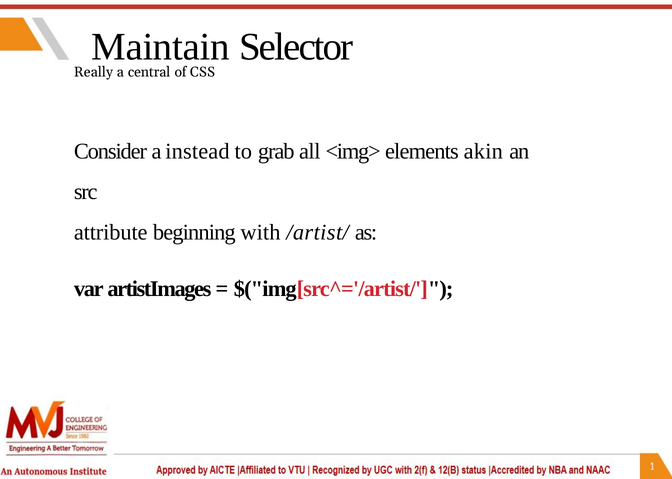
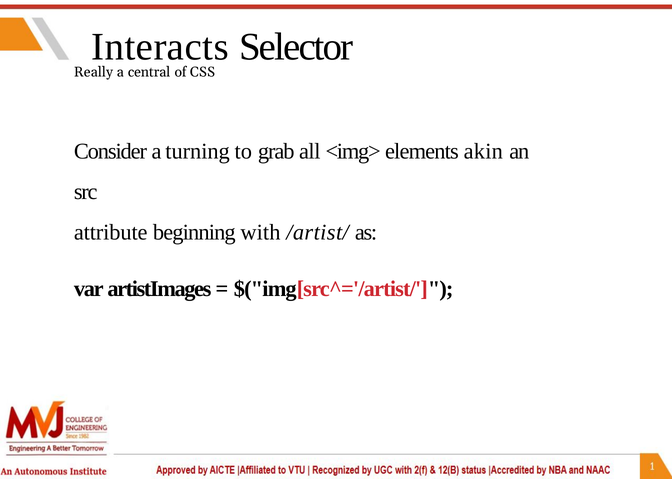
Maintain: Maintain -> Interacts (160, 47)
instead: instead -> turning (198, 152)
